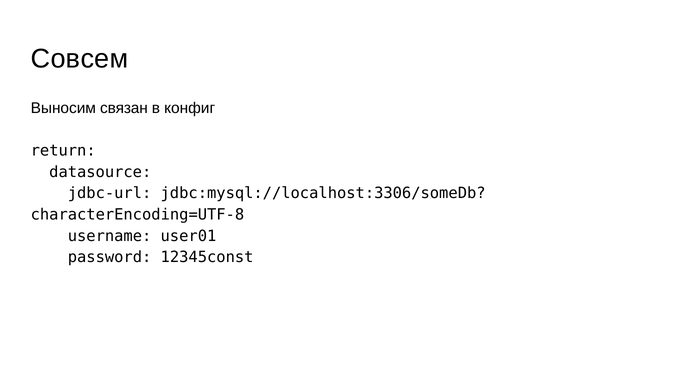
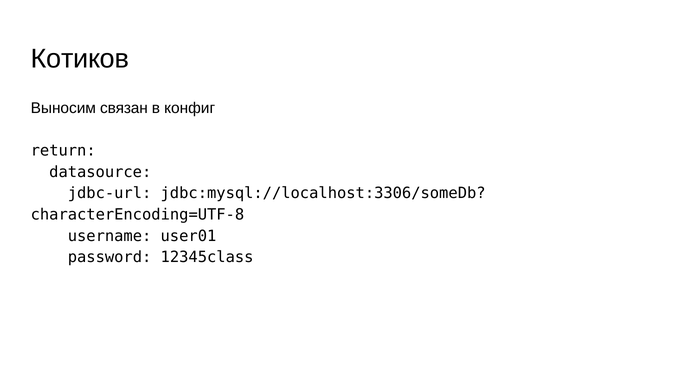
Совсем: Совсем -> Котиков (80, 59)
12345const: 12345const -> 12345class (207, 257)
